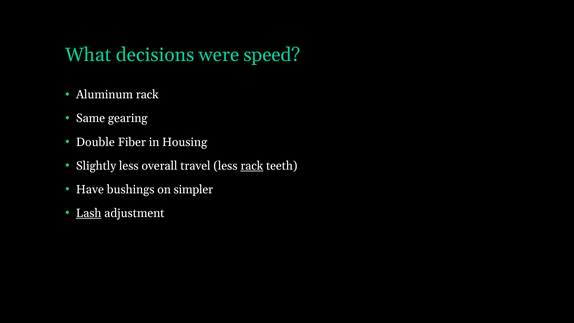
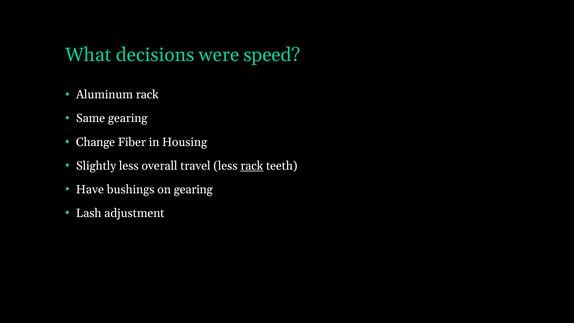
Double: Double -> Change (96, 142)
on simpler: simpler -> gearing (193, 189)
Lash underline: present -> none (89, 213)
